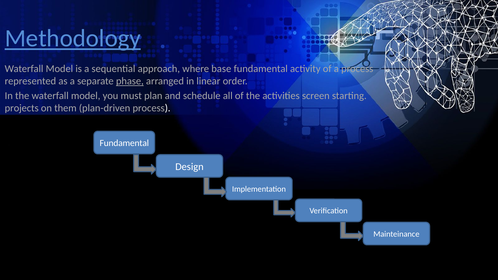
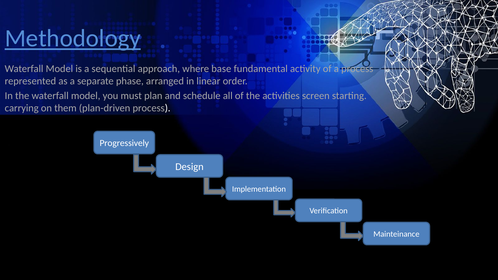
phase underline: present -> none (130, 81)
projects: projects -> carrying (22, 108)
Fundamental: Fundamental -> Progressively (124, 143)
